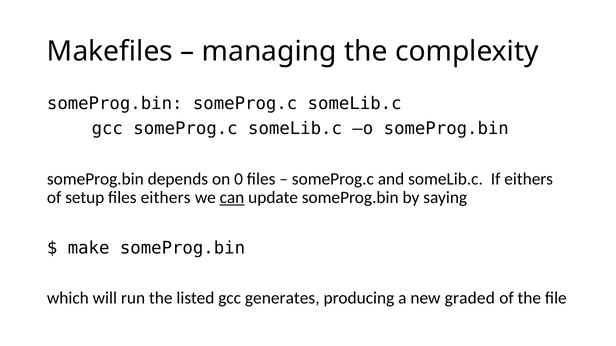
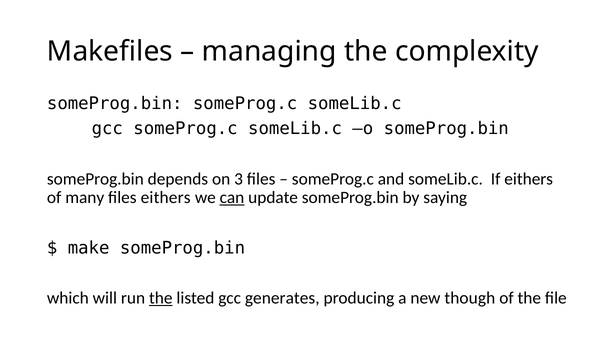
0: 0 -> 3 (239, 179)
setup: setup -> many (85, 198)
the underline: none -> present (161, 299)
graded: graded -> though (470, 299)
